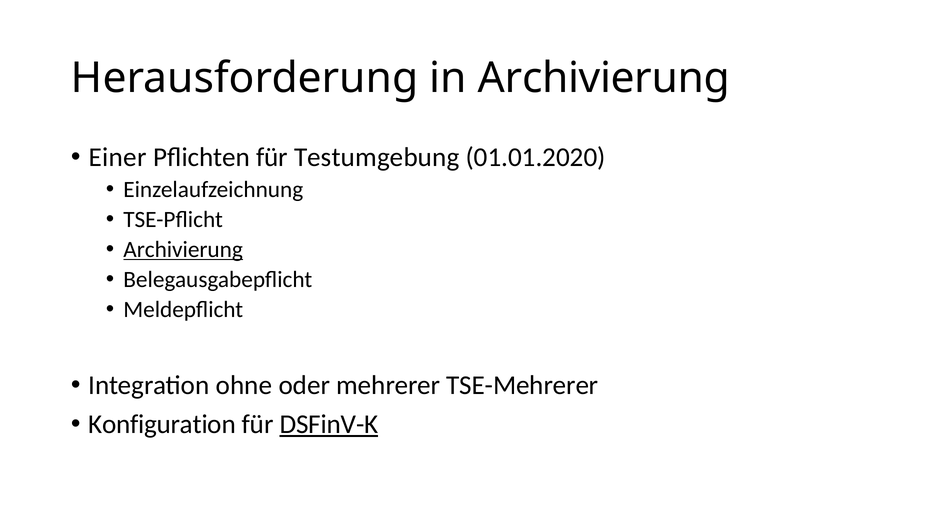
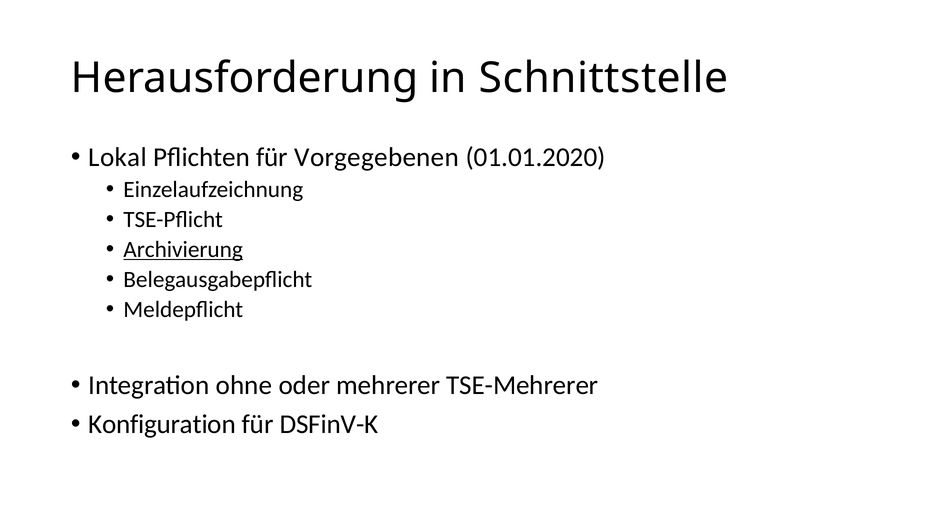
in Archivierung: Archivierung -> Schnittstelle (604, 78)
Einer: Einer -> Lokal (118, 157)
Testumgebung: Testumgebung -> Vorgegebenen (377, 157)
DSFinV-K underline: present -> none (329, 424)
